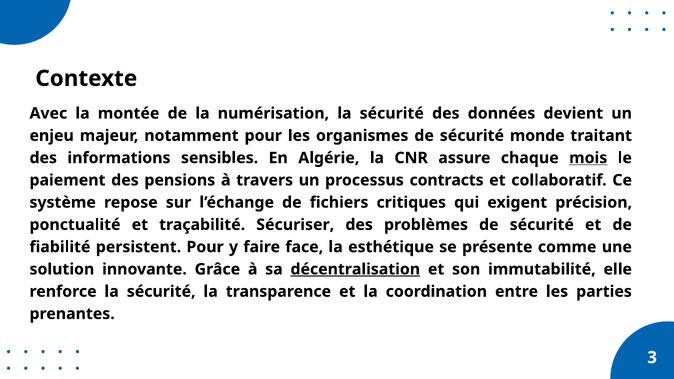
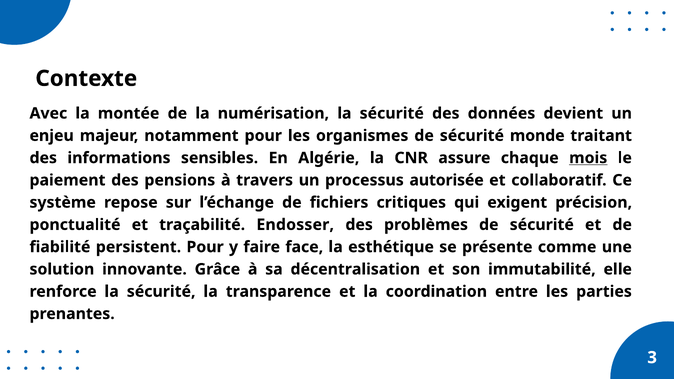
contracts: contracts -> autorisée (447, 180)
Sécuriser: Sécuriser -> Endosser (295, 225)
décentralisation underline: present -> none (355, 269)
